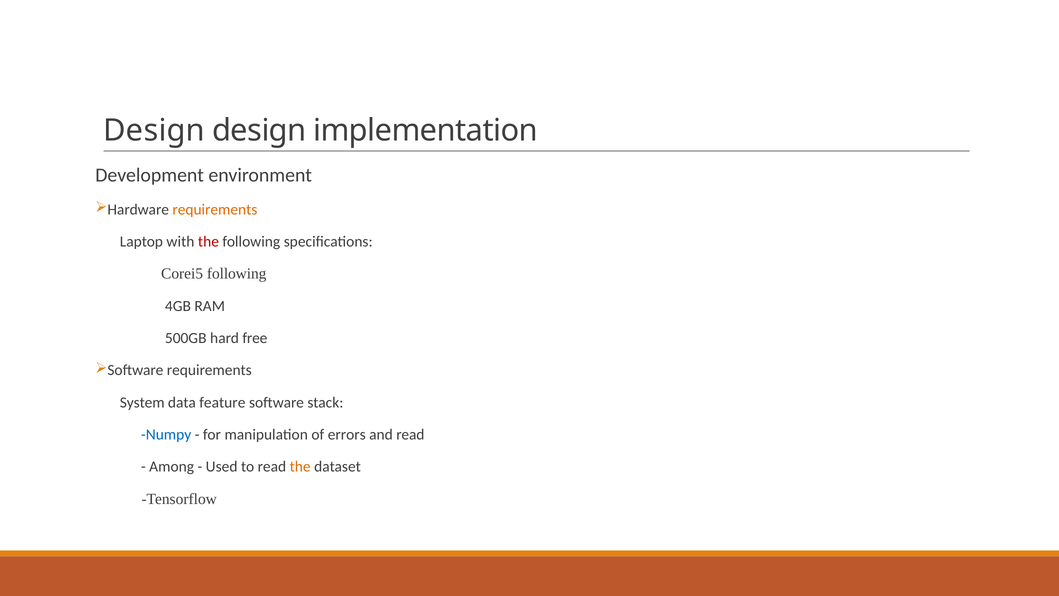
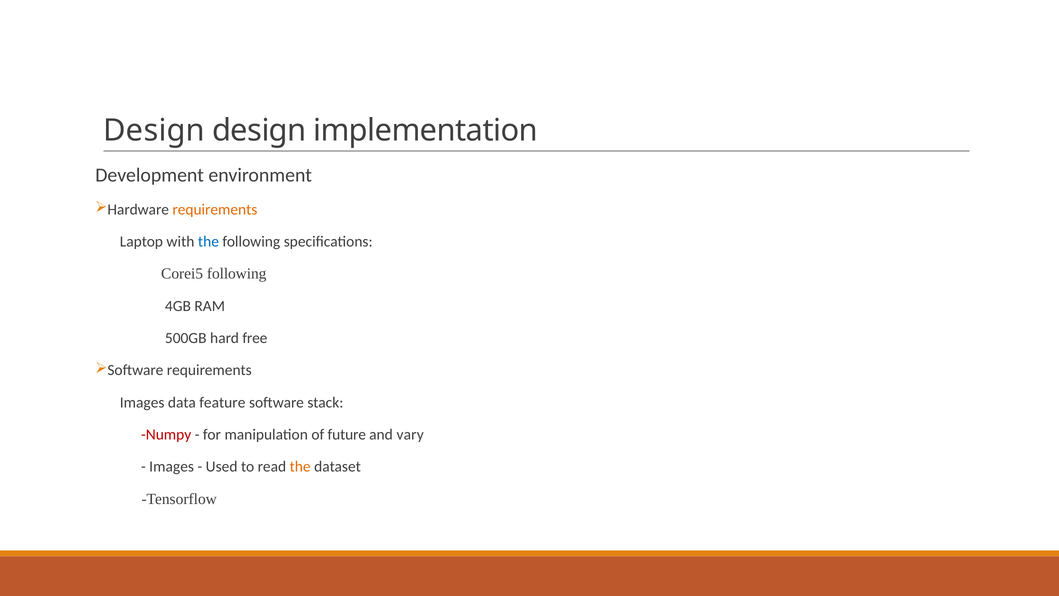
the colour: red -> blue (208, 242)
System: System -> Images (142, 402)
Numpy colour: blue -> red (166, 434)
errors: errors -> future (347, 434)
and read: read -> vary (410, 434)
Among: Among -> Images (172, 467)
